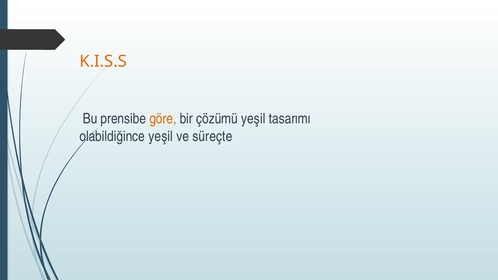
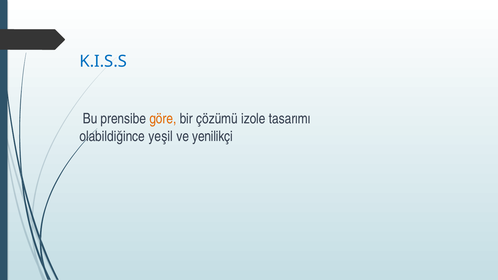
K.I.S.S colour: orange -> blue (103, 61)
çözümü yeşil: yeşil -> izole (253, 119)
süreçte: süreçte -> yenilikçi (212, 136)
